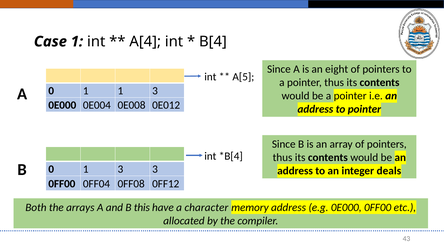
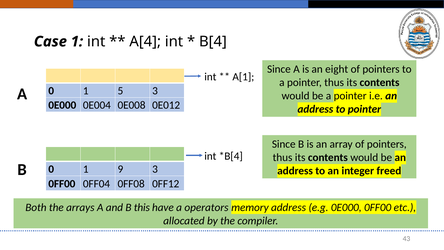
A[5: A[5 -> A[1 (243, 77)
1 1: 1 -> 5 (120, 91)
0 1 3: 3 -> 9 (120, 169)
deals: deals -> freed (389, 171)
character: character -> operators (206, 207)
